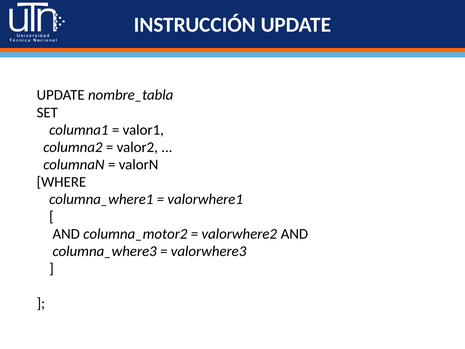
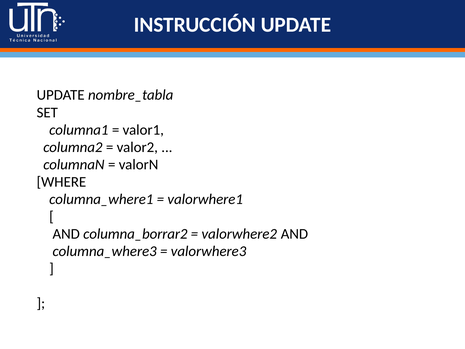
columna_motor2: columna_motor2 -> columna_borrar2 (135, 234)
